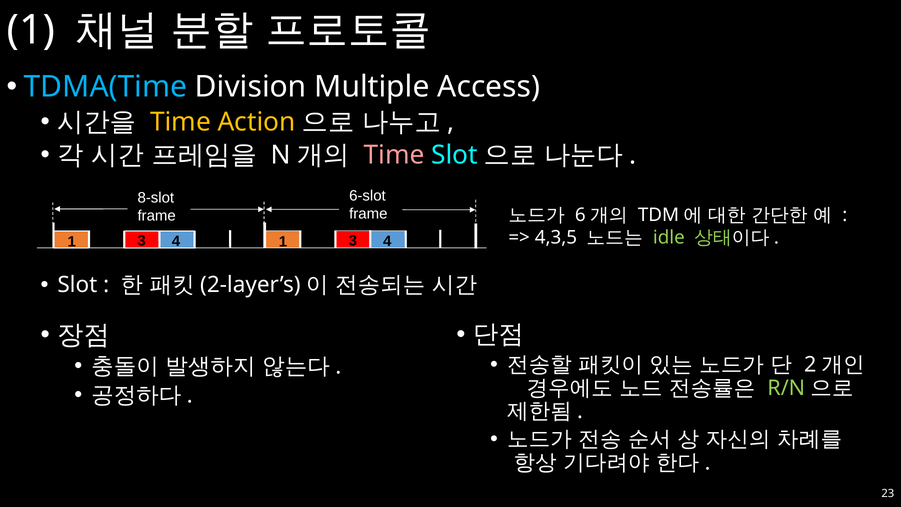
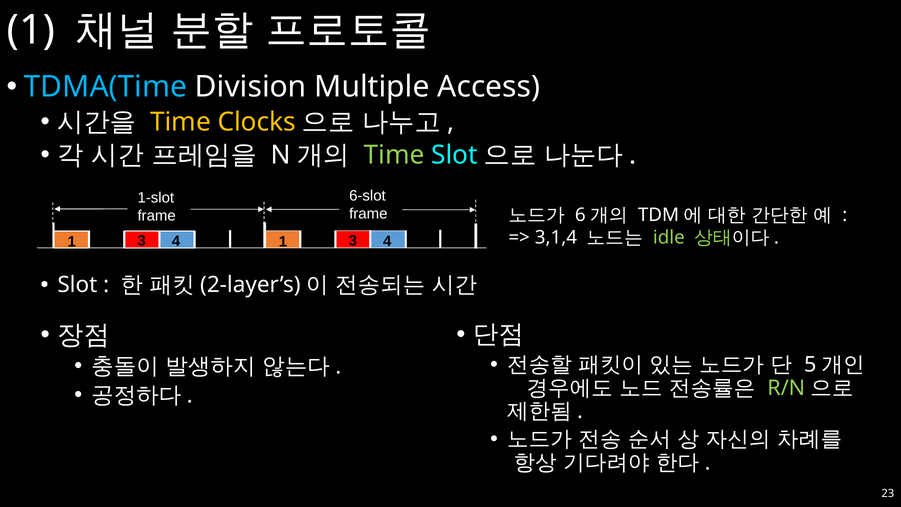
Action: Action -> Clocks (257, 122)
Time colour: pink -> light green (394, 155)
8-slot: 8-slot -> 1-slot (156, 198)
4,3,5: 4,3,5 -> 3,1,4 (556, 237)
2: 2 -> 5 (810, 364)
